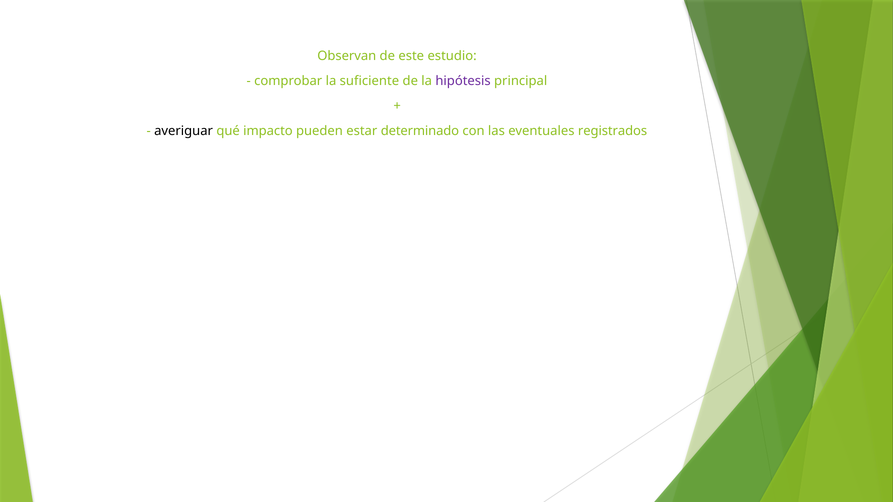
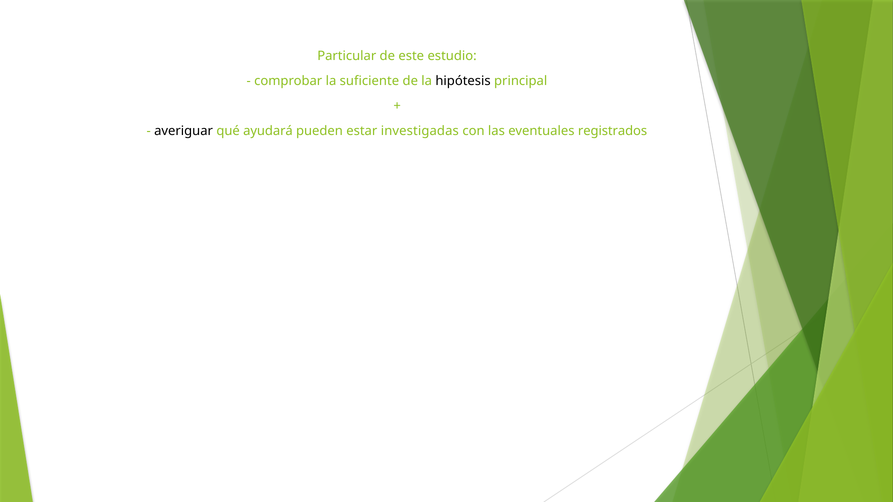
Observan: Observan -> Particular (347, 56)
hipótesis colour: purple -> black (463, 81)
impacto: impacto -> ayudará (268, 131)
determinado: determinado -> investigadas (420, 131)
